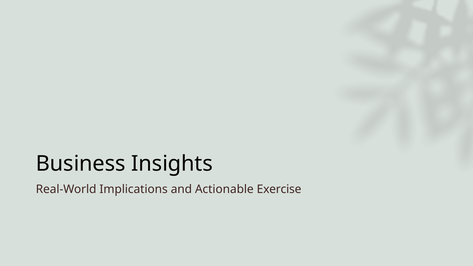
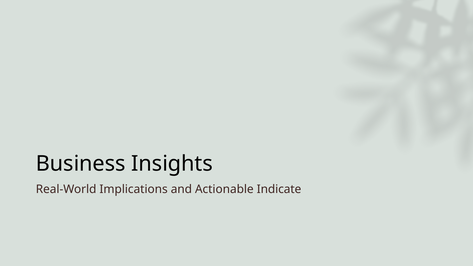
Exercise: Exercise -> Indicate (279, 189)
